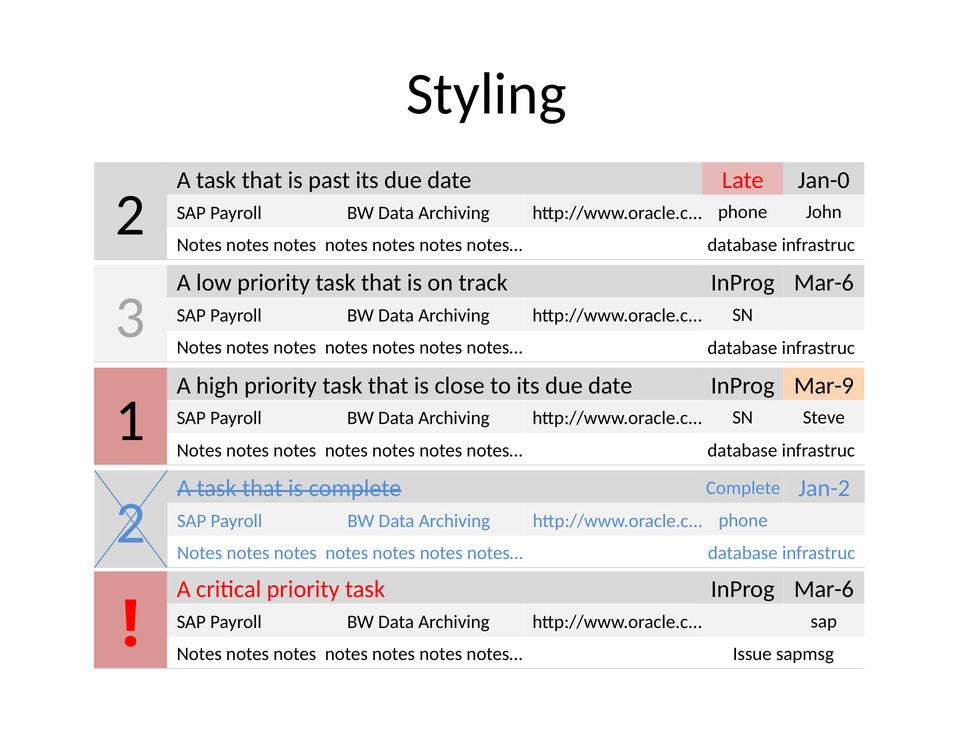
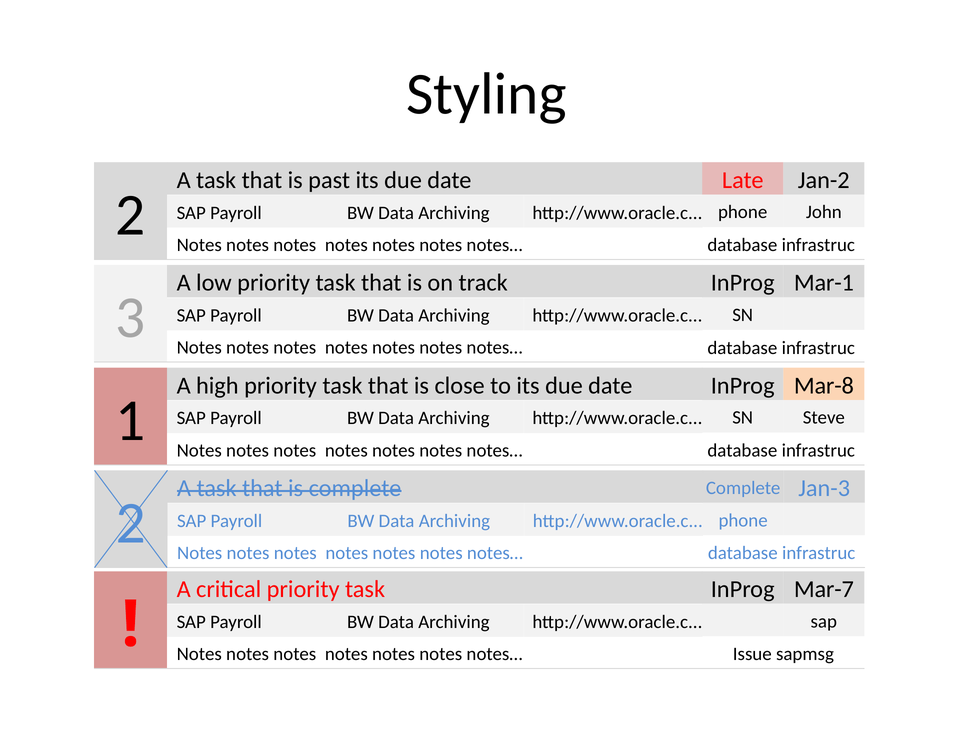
Jan-0: Jan-0 -> Jan-2 (824, 180)
Mar-6: Mar-6 -> Mar-1 (824, 283)
Mar-9: Mar-9 -> Mar-8 (824, 385)
Jan-2: Jan-2 -> Jan-3 (824, 488)
Mar-6: Mar-6 -> Mar-7 (824, 589)
